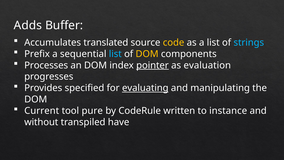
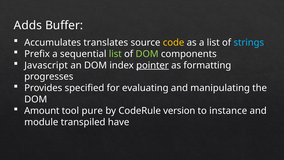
translated: translated -> translates (106, 42)
list colour: light blue -> light green (115, 54)
DOM colour: yellow -> light green (147, 54)
Processes: Processes -> Javascript (46, 65)
evaluation: evaluation -> formatting (207, 65)
evaluating underline: present -> none (145, 88)
Current: Current -> Amount (42, 111)
written: written -> version (179, 111)
without: without -> module (41, 122)
